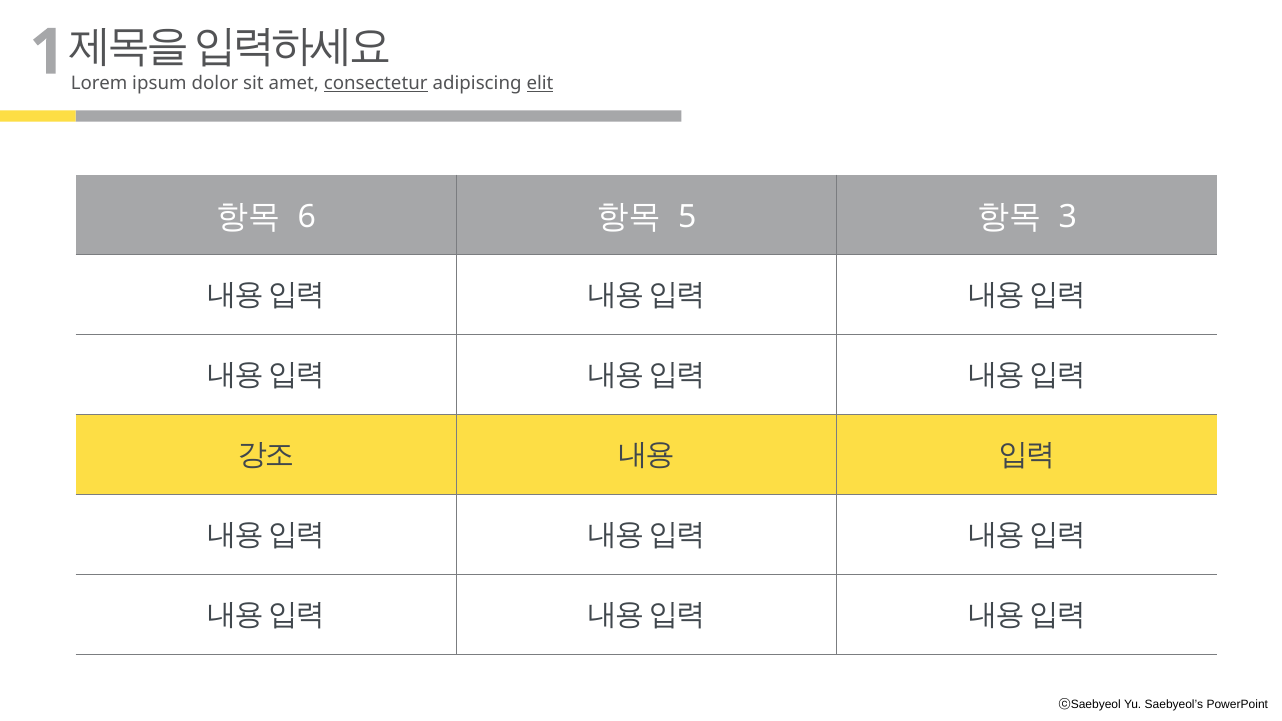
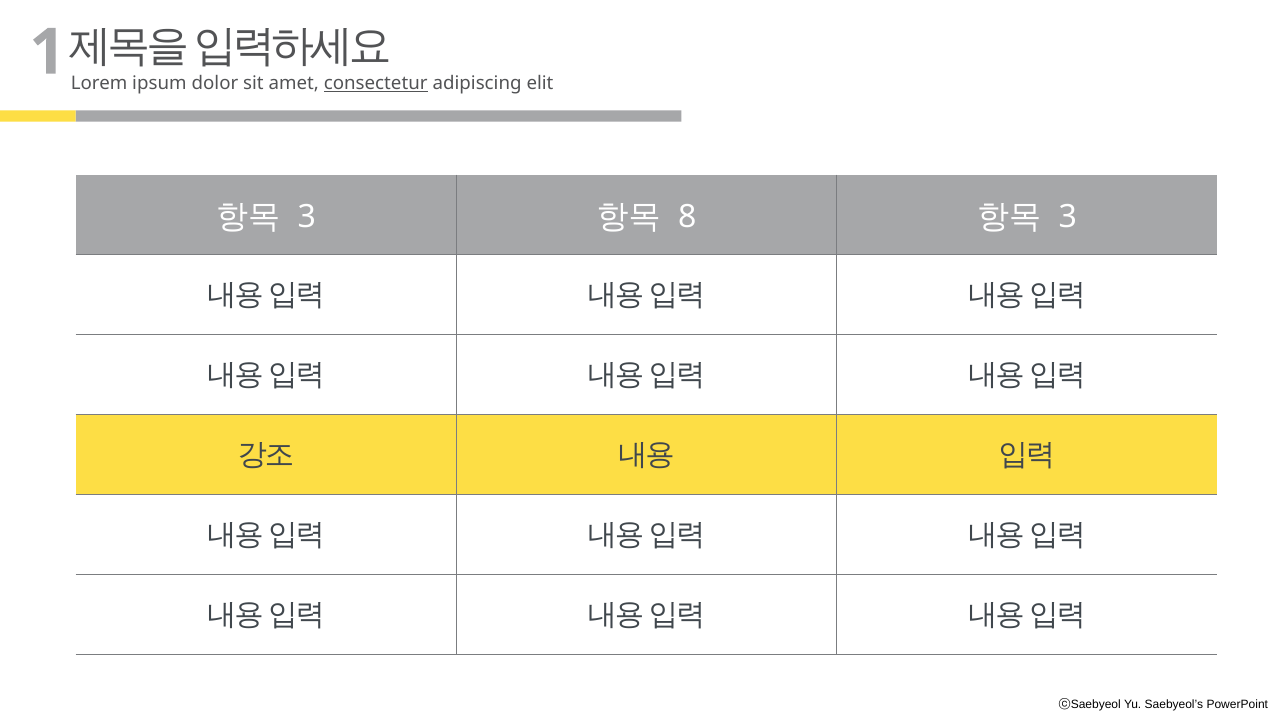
elit underline: present -> none (540, 83)
6: 6 -> 3 (307, 217)
5: 5 -> 8 (687, 217)
